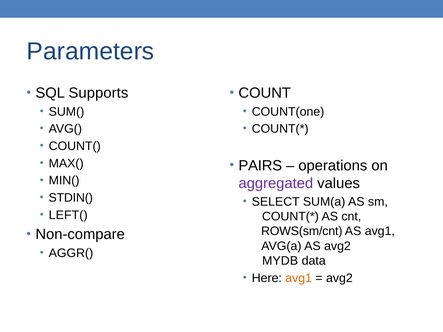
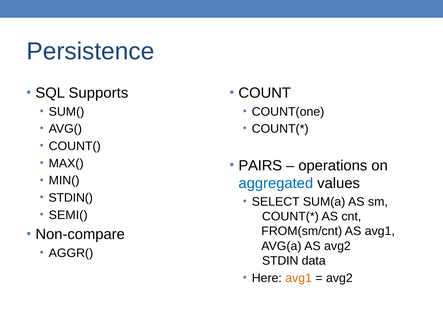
Parameters: Parameters -> Persistence (90, 52)
aggregated colour: purple -> blue (276, 183)
LEFT(: LEFT( -> SEMI( (68, 215)
ROWS(sm/cnt: ROWS(sm/cnt -> FROM(sm/cnt (302, 231)
MYDB: MYDB -> STDIN (280, 261)
